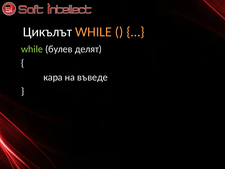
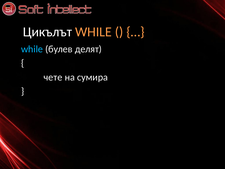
while colour: light green -> light blue (32, 49)
кара: кара -> чете (53, 77)
въведе: въведе -> сумира (92, 77)
